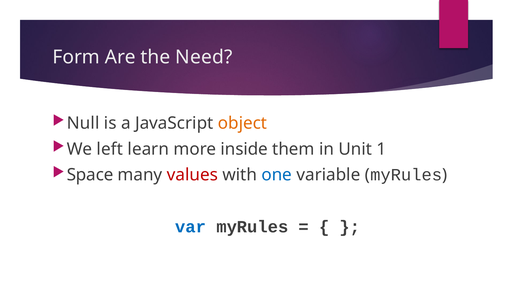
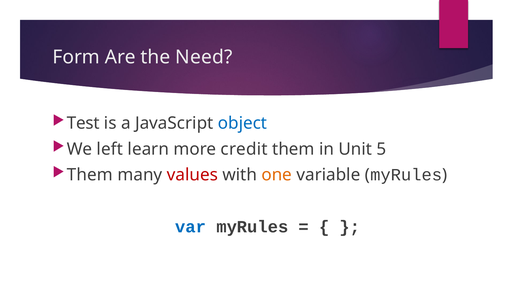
Null: Null -> Test (83, 123)
object colour: orange -> blue (242, 123)
inside: inside -> credit (244, 149)
1: 1 -> 5 (382, 149)
Space: Space -> Them (90, 175)
one colour: blue -> orange (277, 175)
